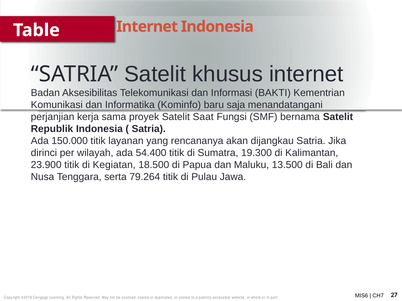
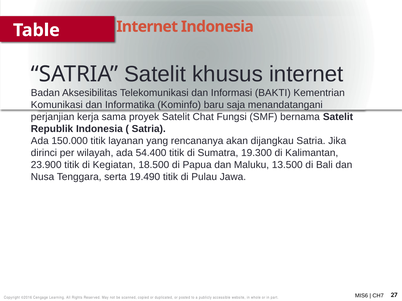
Saat: Saat -> Chat (203, 117)
79.264: 79.264 -> 19.490 (145, 177)
